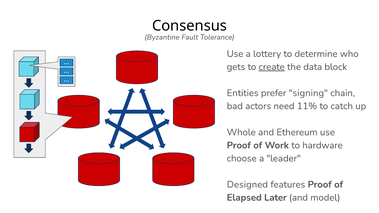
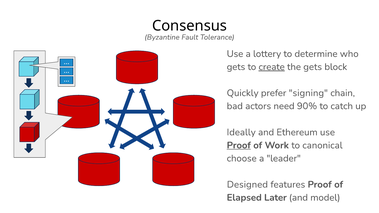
the data: data -> gets (313, 67)
Entities: Entities -> Quickly (243, 93)
11%: 11% -> 90% (307, 106)
Whole: Whole -> Ideally (241, 132)
Proof underline: none -> present (239, 145)
hardware: hardware -> canonical (322, 145)
